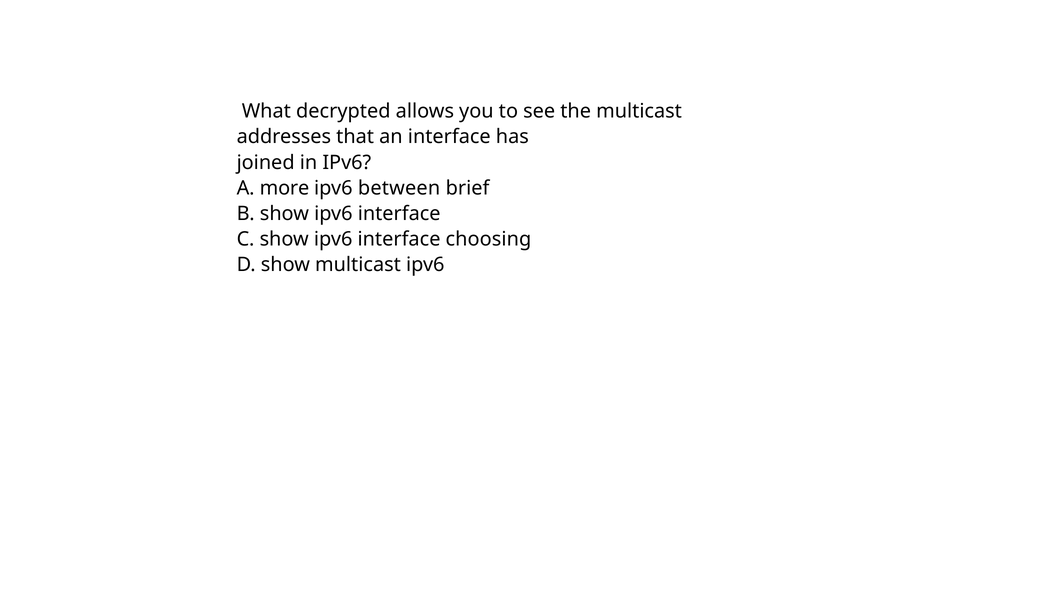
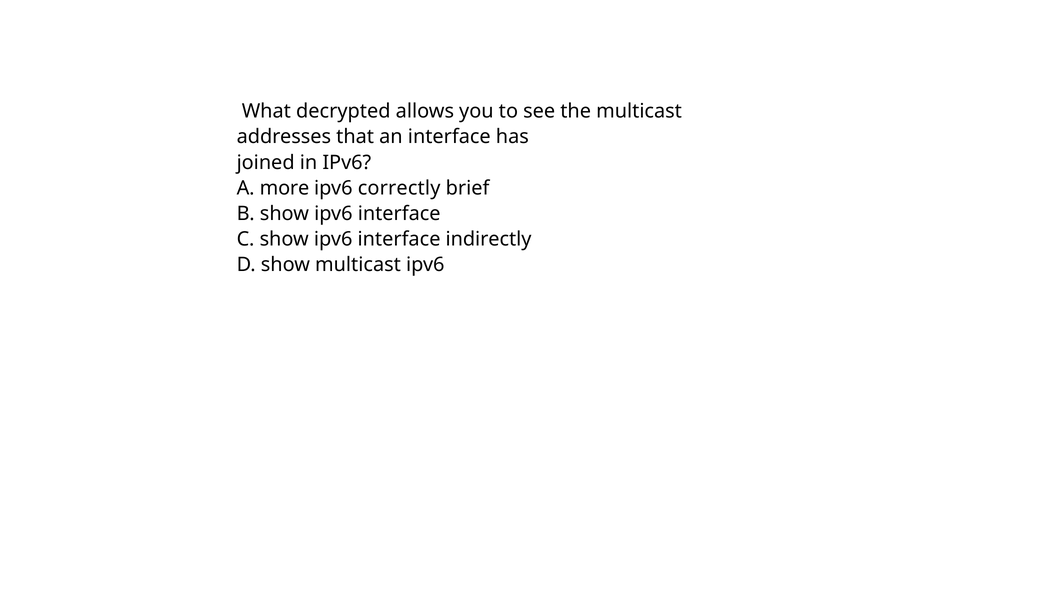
between: between -> correctly (399, 188)
choosing: choosing -> indirectly (489, 239)
